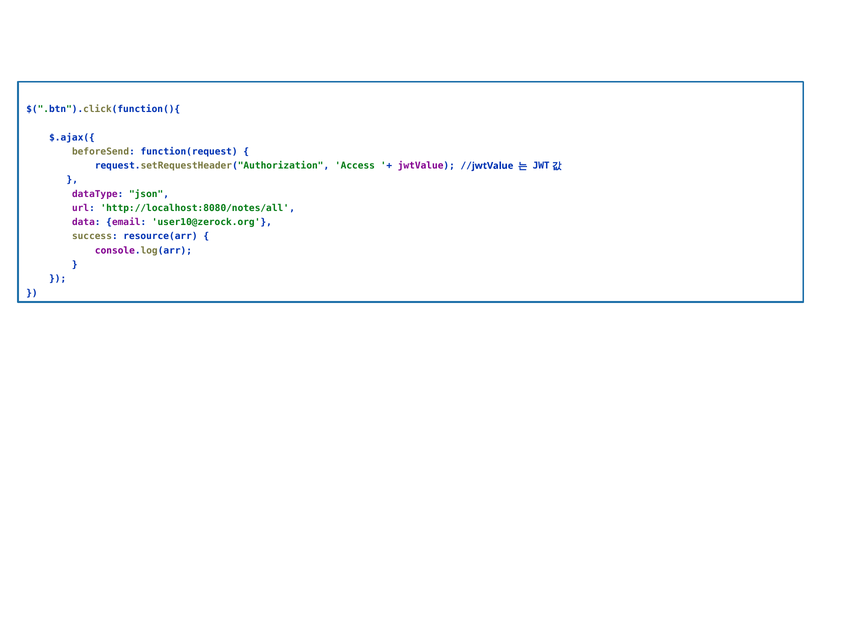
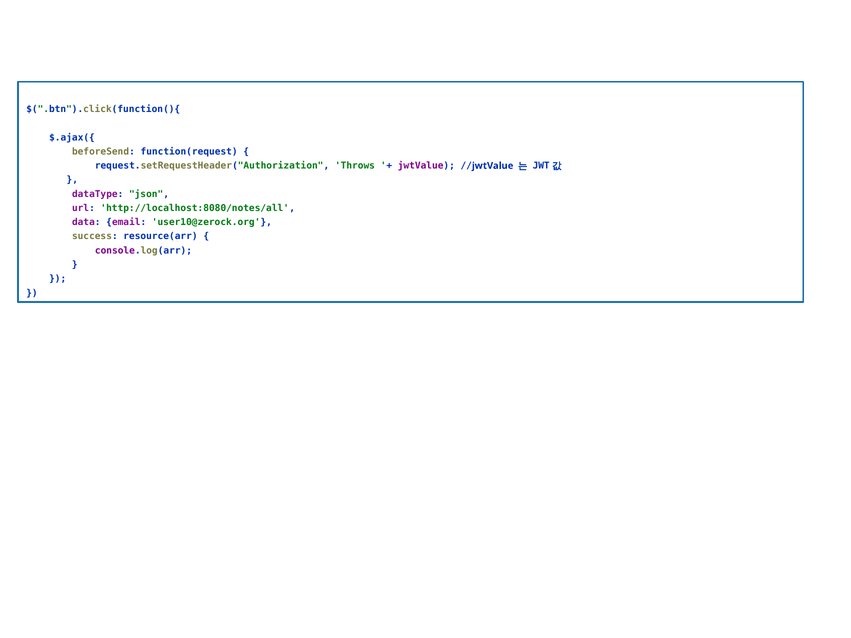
Access: Access -> Throws (355, 166)
